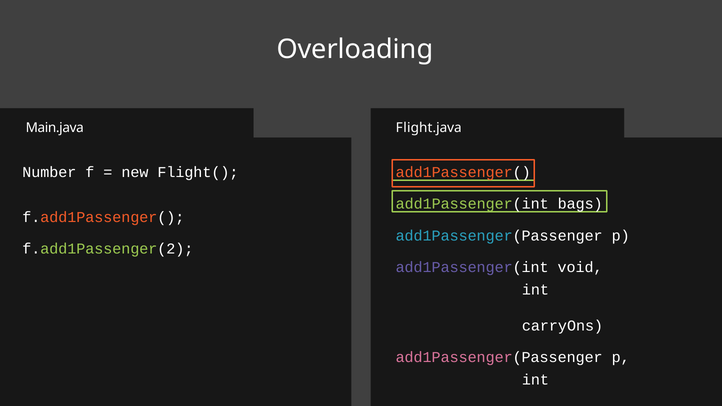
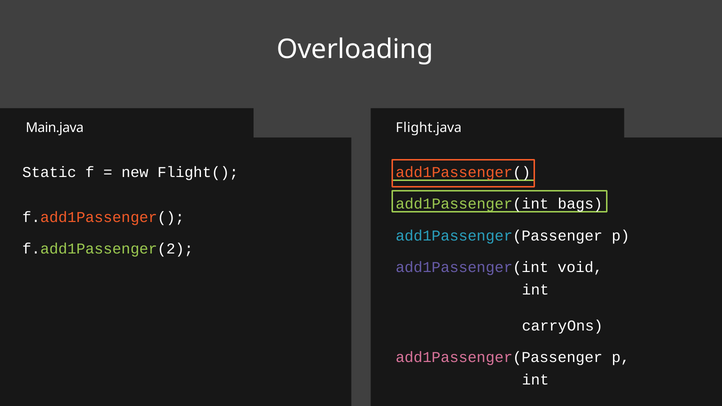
Number: Number -> Static (49, 172)
